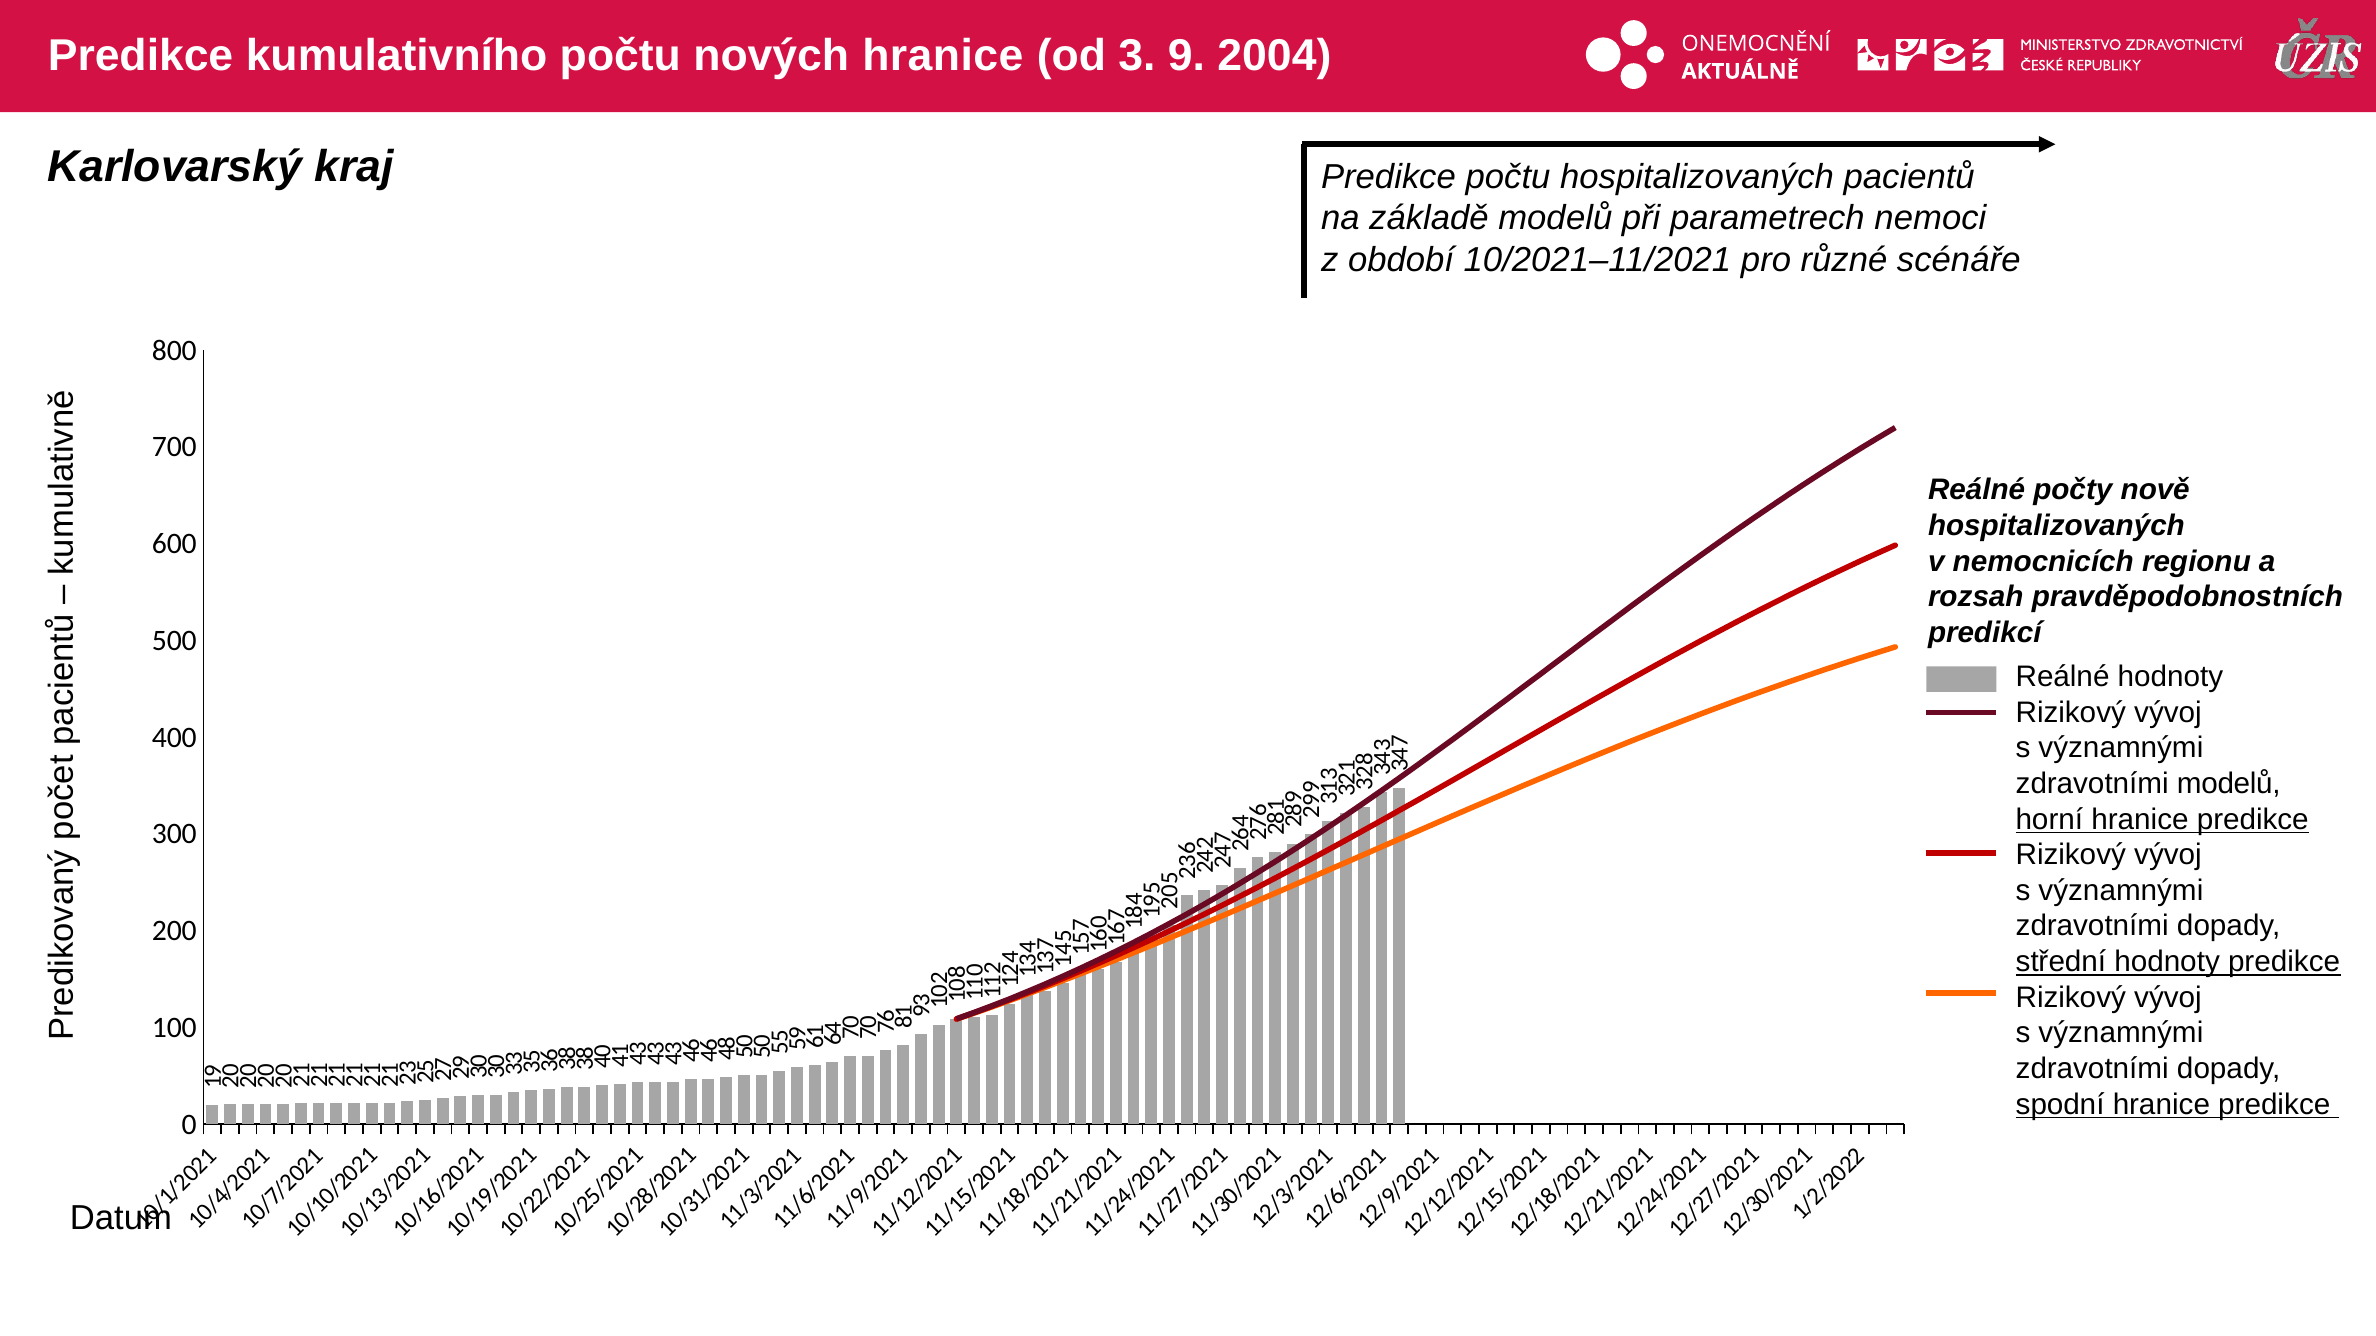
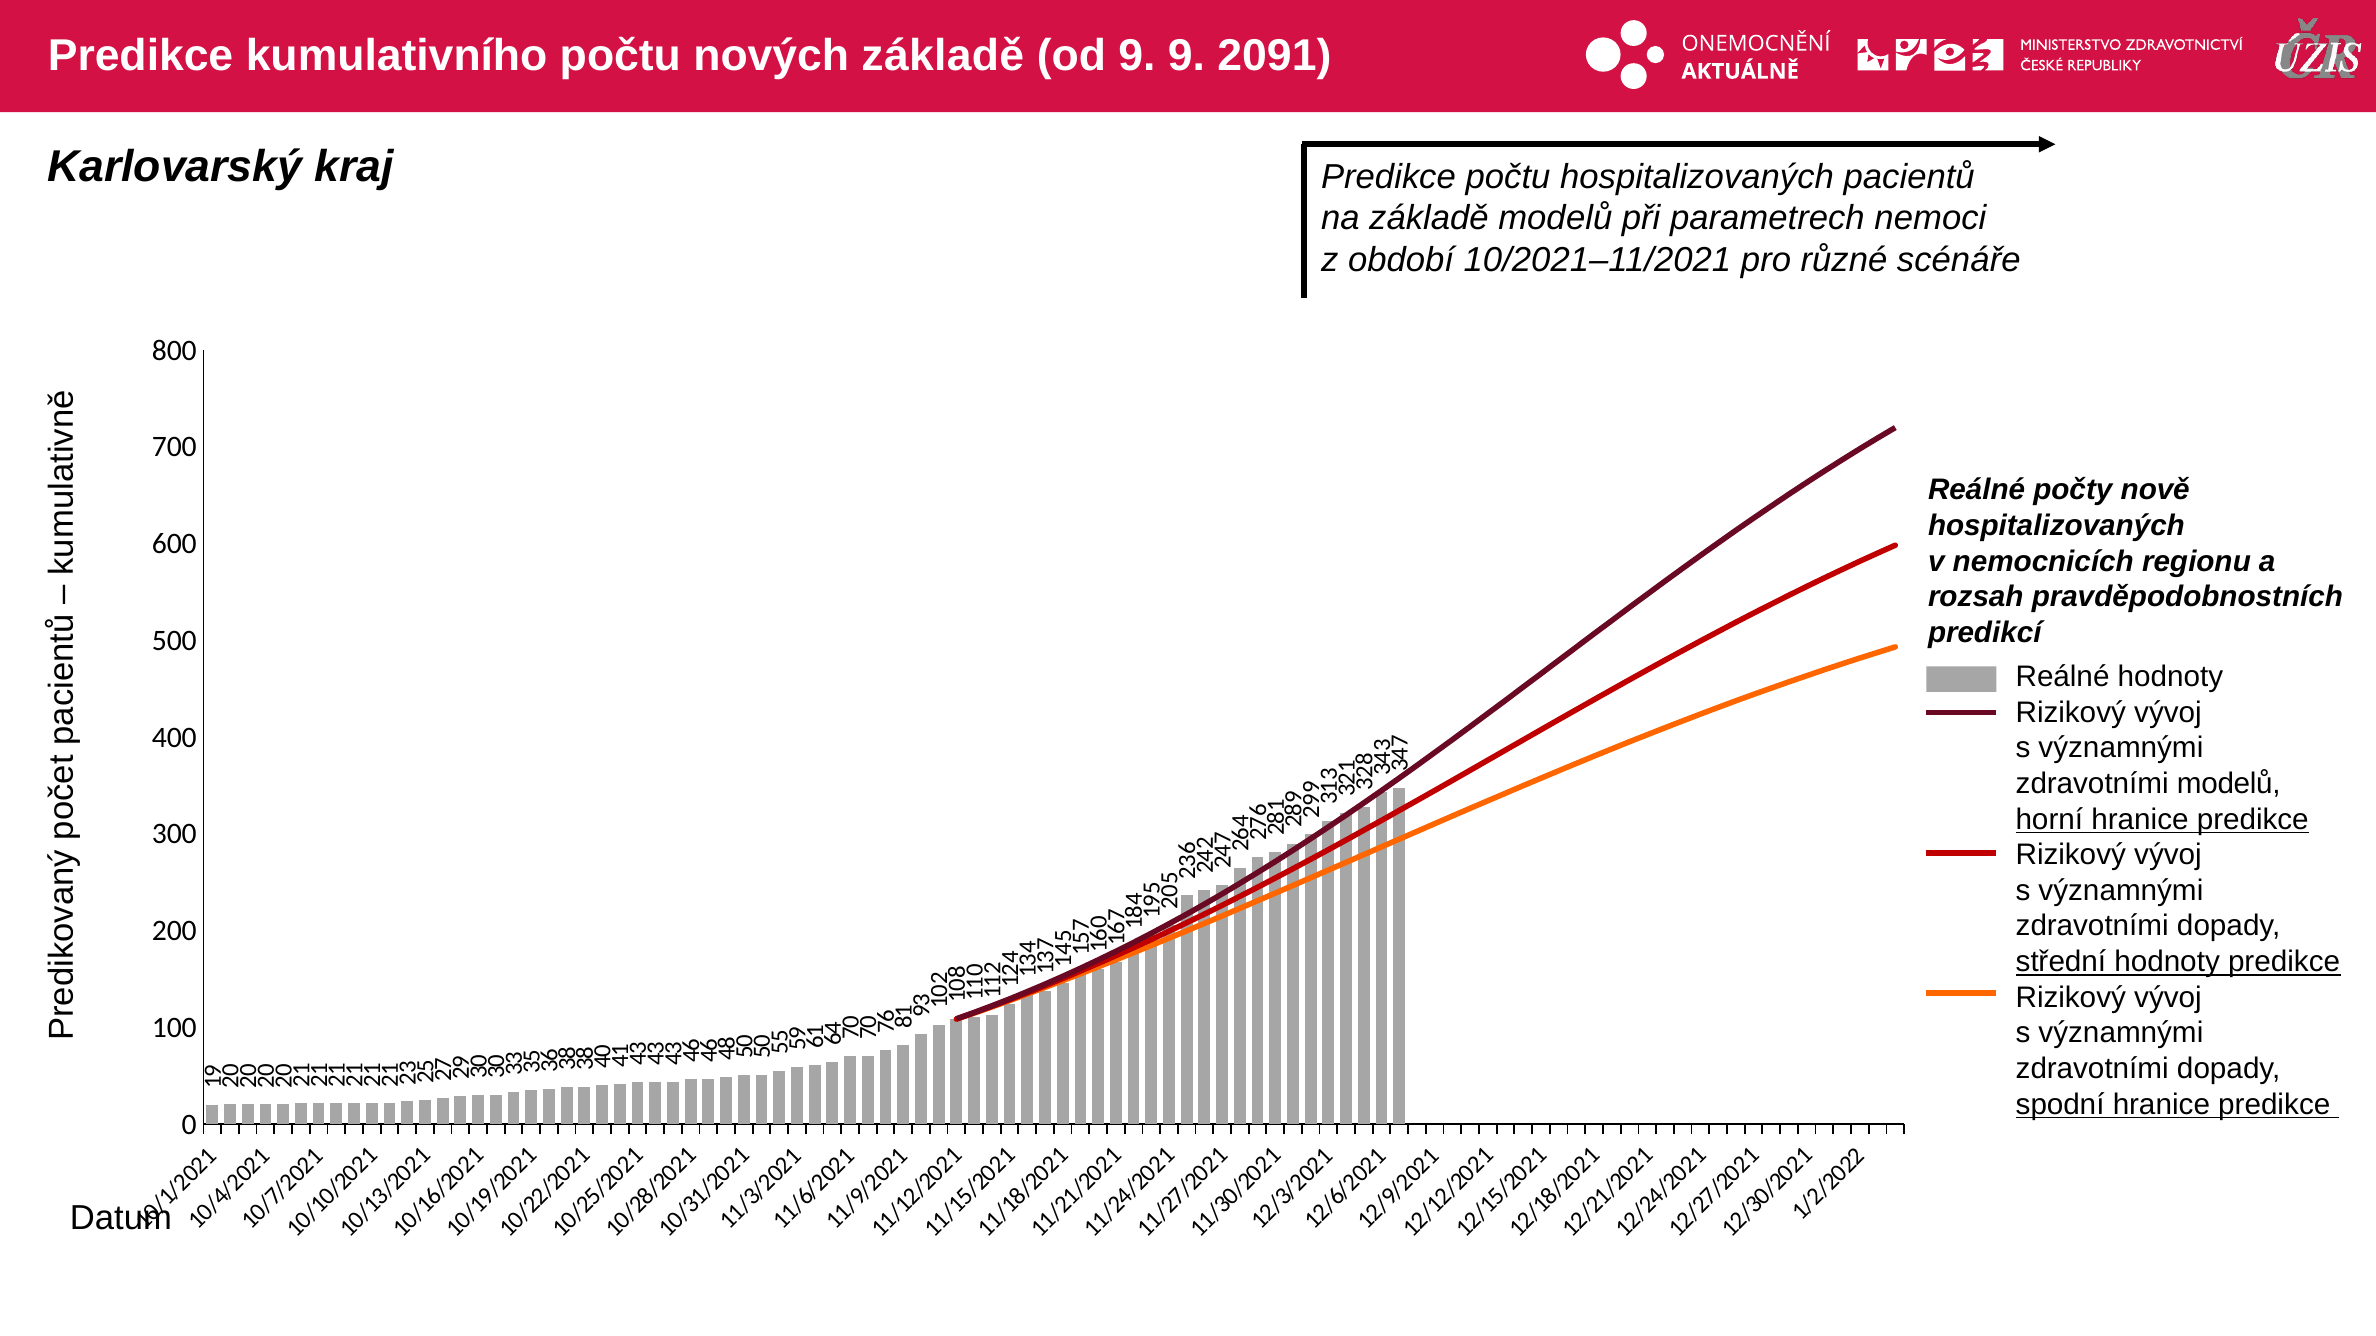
nových hranice: hranice -> základě (943, 56)
od 3: 3 -> 9 (1137, 56)
2004: 2004 -> 2091 (1274, 56)
